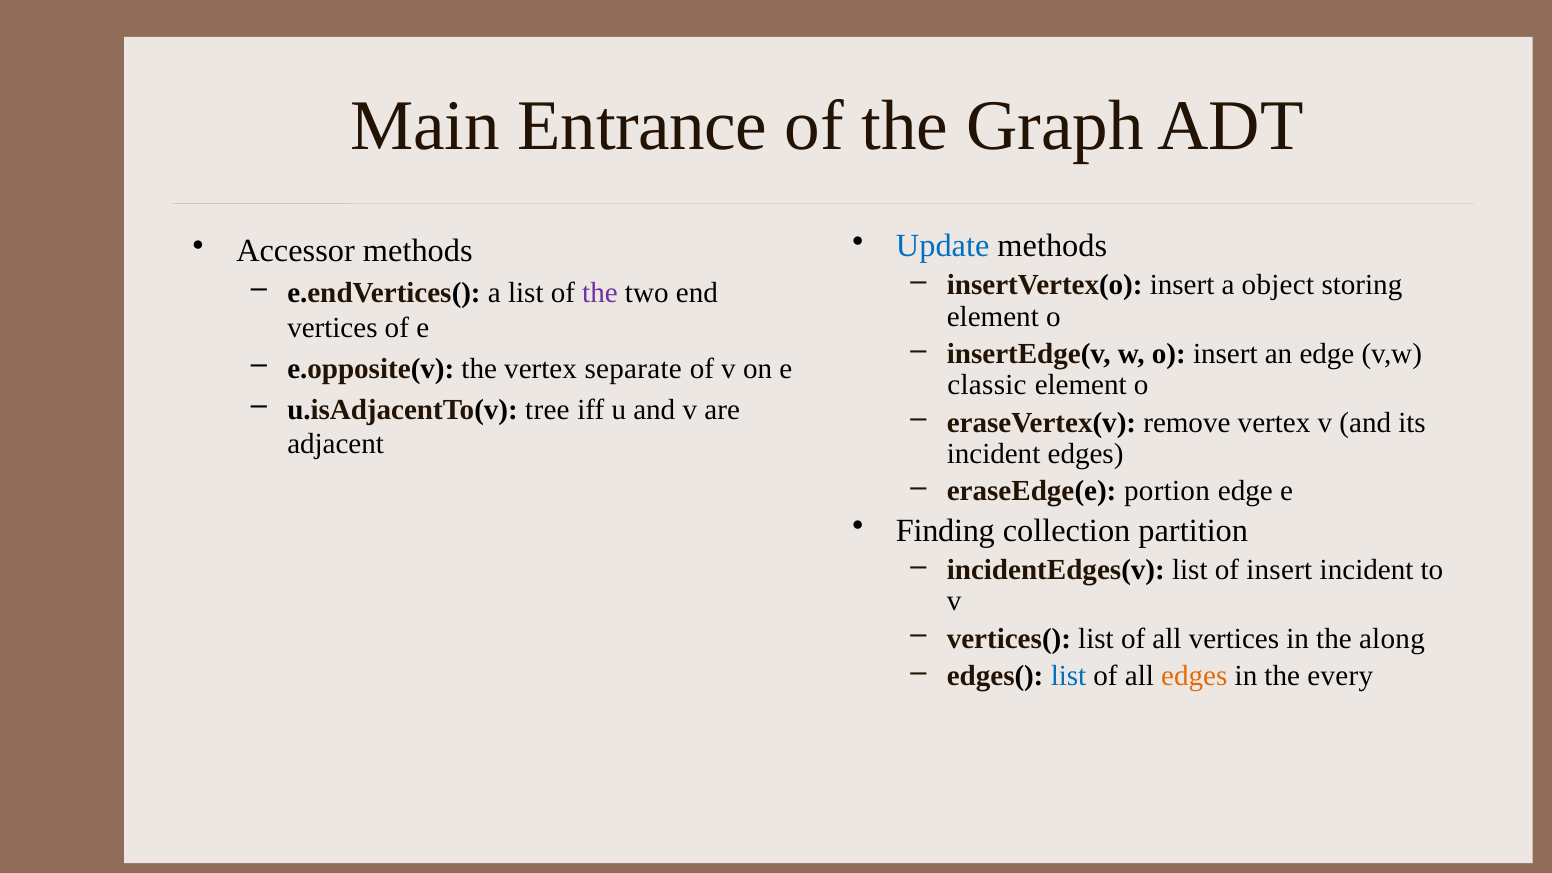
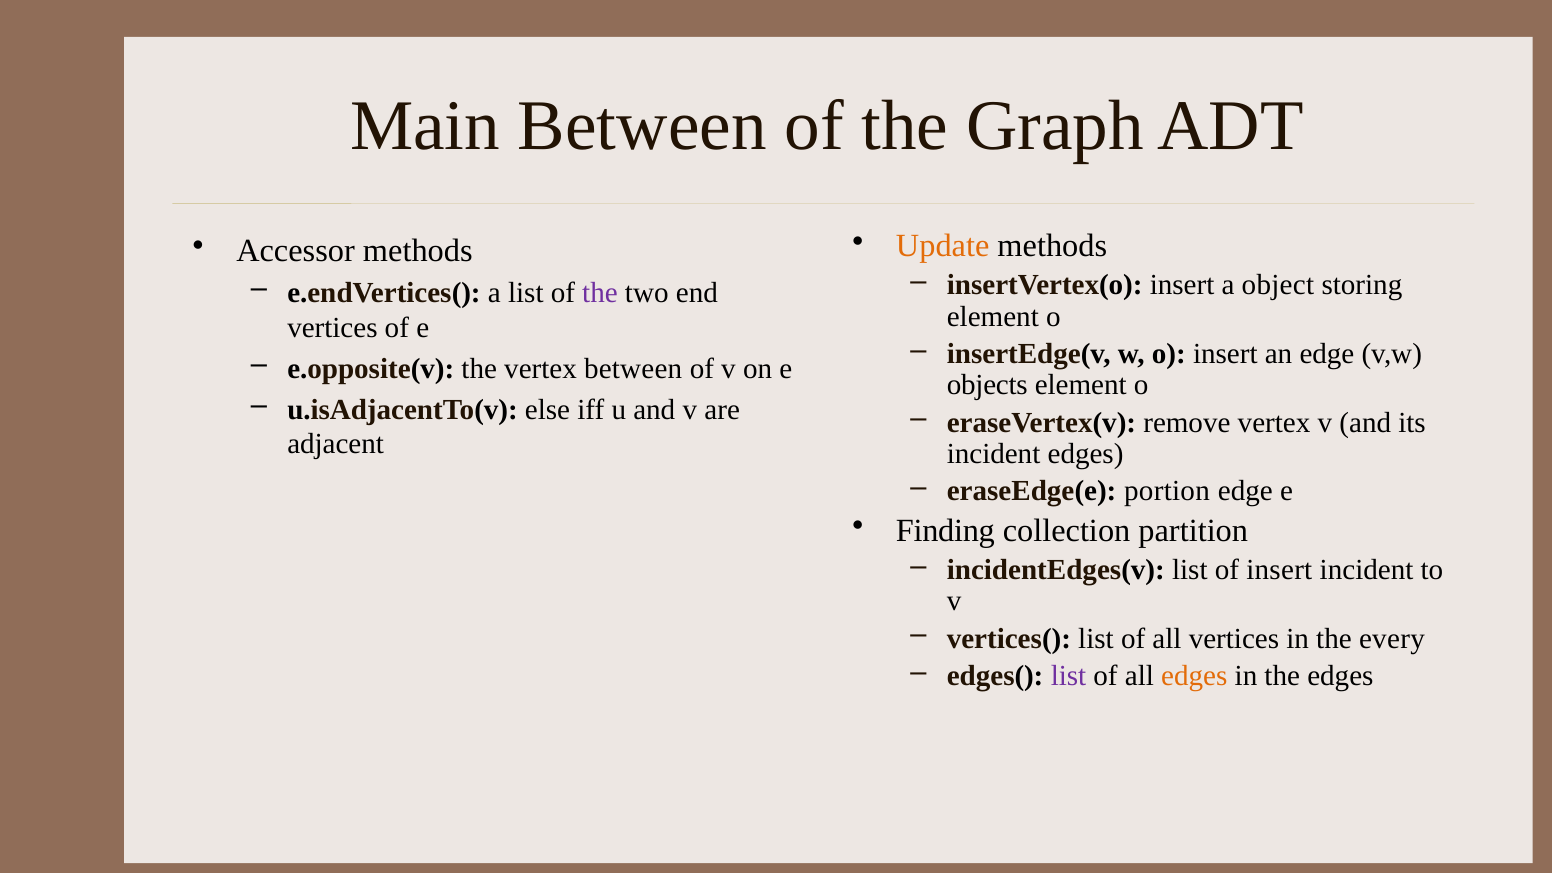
Main Entrance: Entrance -> Between (642, 126)
Update colour: blue -> orange (943, 246)
vertex separate: separate -> between (633, 369)
classic: classic -> objects (987, 385)
tree: tree -> else (548, 409)
along: along -> every (1392, 639)
list colour: blue -> purple (1069, 676)
the every: every -> edges (1340, 676)
